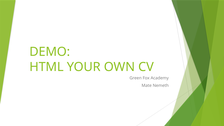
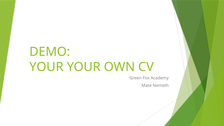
HTML: HTML -> YOUR (46, 67)
